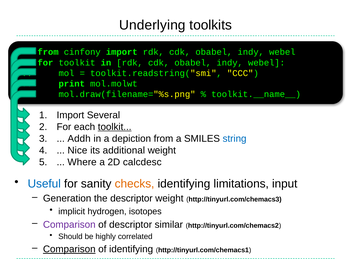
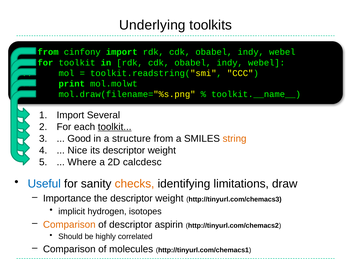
Addh: Addh -> Good (79, 138)
depiction: depiction -> structure (131, 138)
string colour: blue -> orange (235, 138)
its additional: additional -> descriptor (124, 150)
input: input -> draw (285, 183)
Generation: Generation -> Importance (67, 198)
Comparison colour: purple -> orange (69, 224)
similar: similar -> aspirin (169, 224)
Comparison underline: present -> none (69, 248)
of identifying: identifying -> molecules (131, 248)
